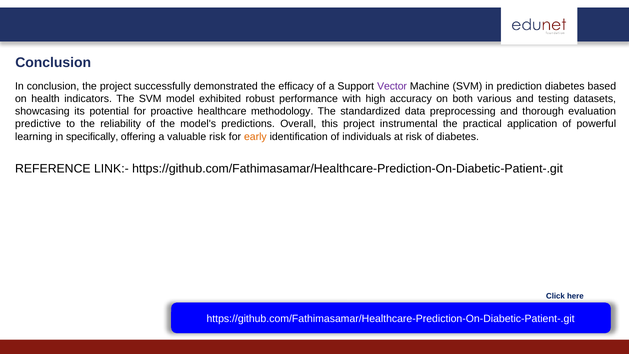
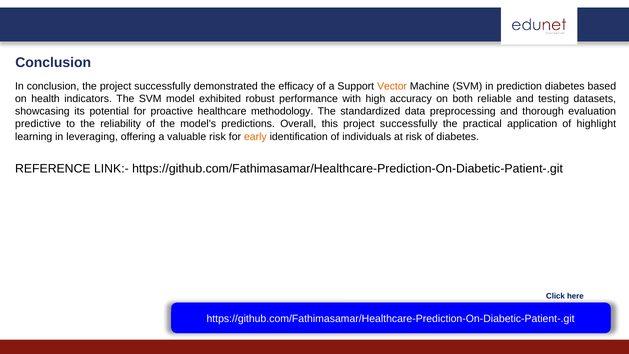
Vector colour: purple -> orange (392, 86)
various: various -> reliable (494, 99)
this project instrumental: instrumental -> successfully (409, 124)
powerful: powerful -> highlight (596, 124)
specifically: specifically -> leveraging (92, 136)
